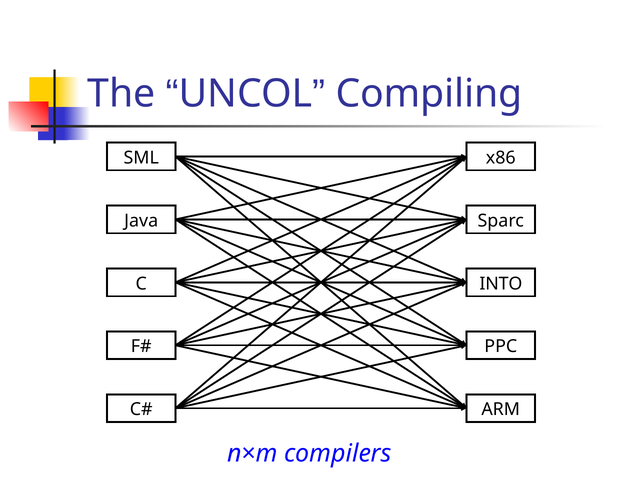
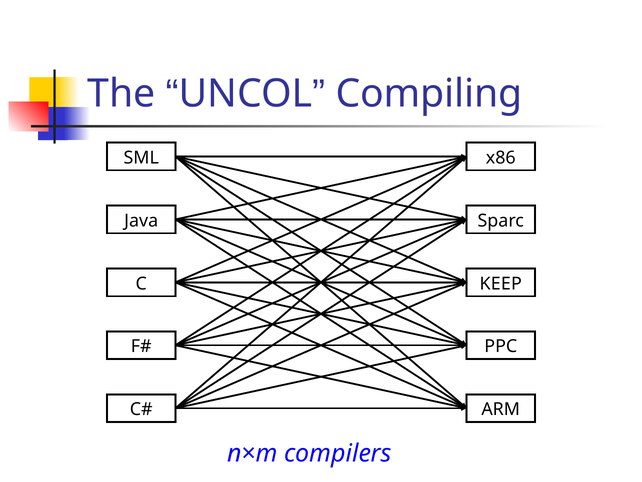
INTO: INTO -> KEEP (501, 283)
